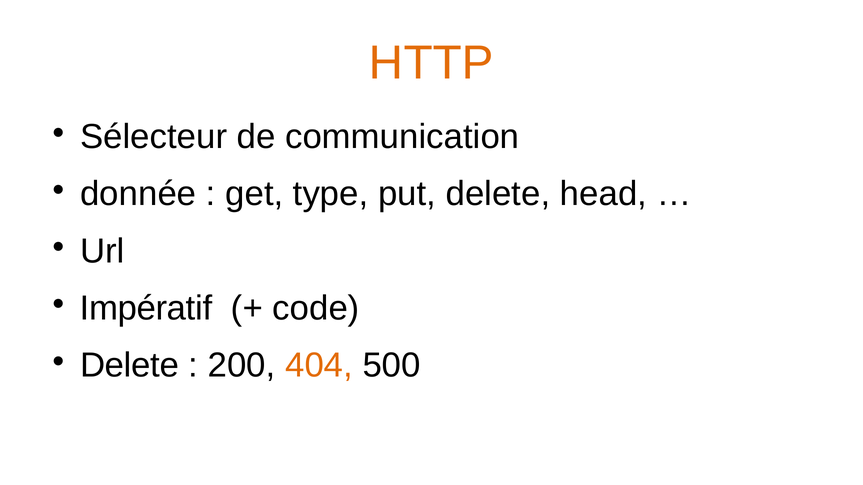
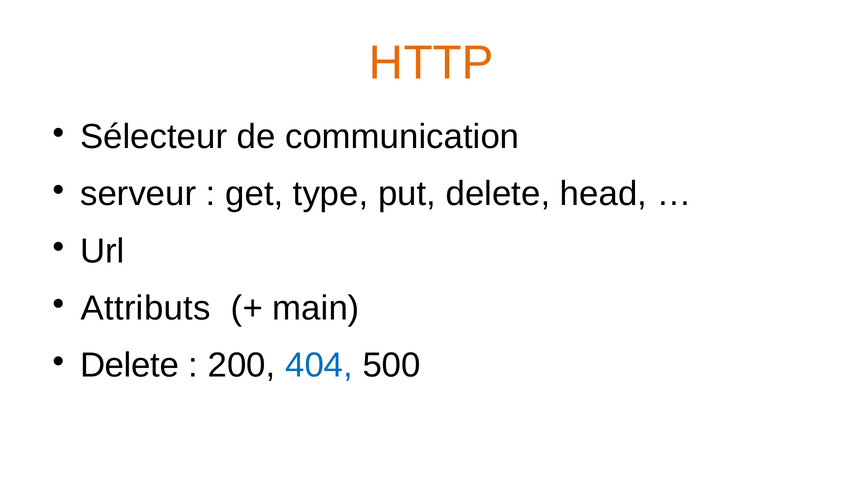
donnée: donnée -> serveur (138, 194)
Impératif: Impératif -> Attributs (146, 308)
code: code -> main (316, 308)
404 colour: orange -> blue (319, 366)
